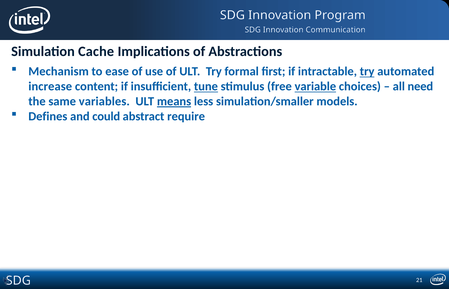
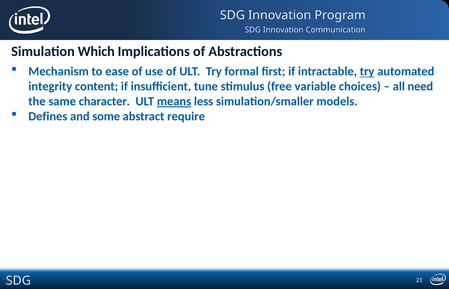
Cache: Cache -> Which (96, 51)
increase: increase -> integrity (50, 86)
tune underline: present -> none (206, 86)
variable underline: present -> none (315, 86)
variables: variables -> character (104, 101)
could: could -> some (106, 116)
